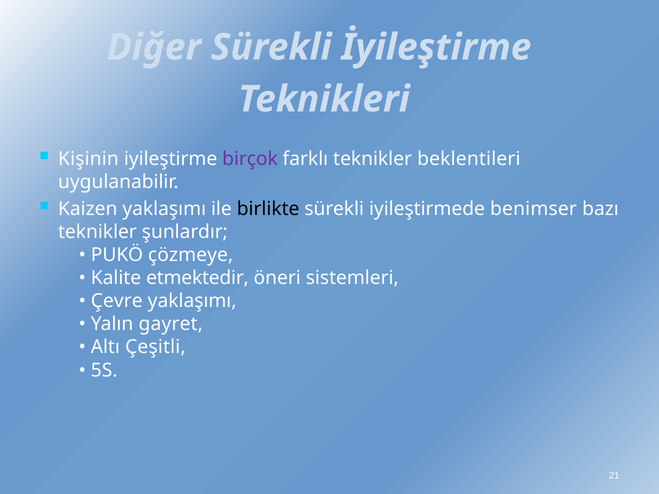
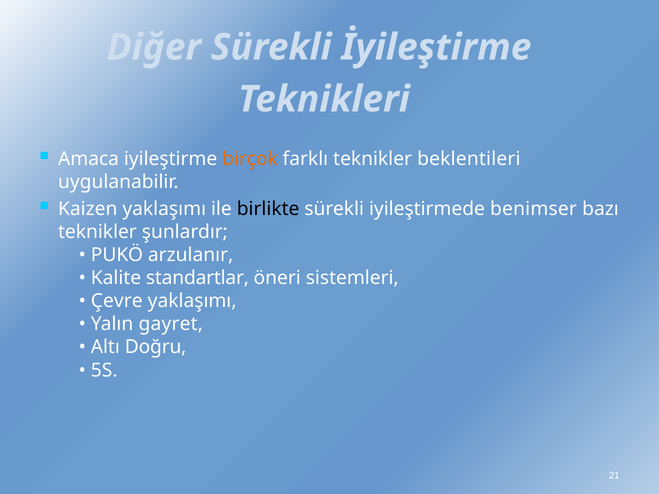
Kişinin: Kişinin -> Amaca (89, 159)
birçok colour: purple -> orange (250, 159)
çözmeye: çözmeye -> arzulanır (191, 255)
etmektedir: etmektedir -> standartlar (197, 278)
Çeşitli: Çeşitli -> Doğru (156, 347)
